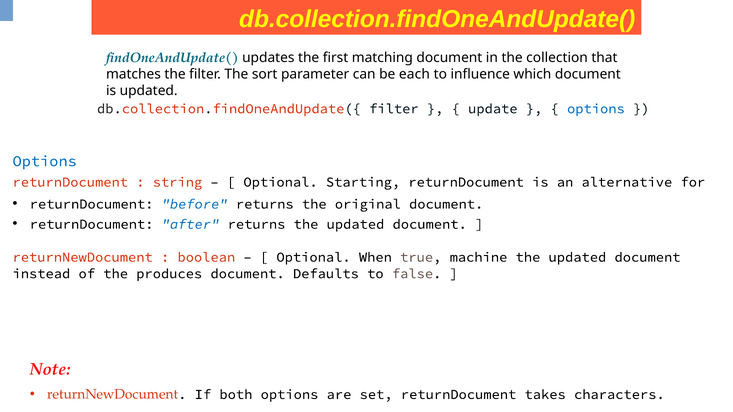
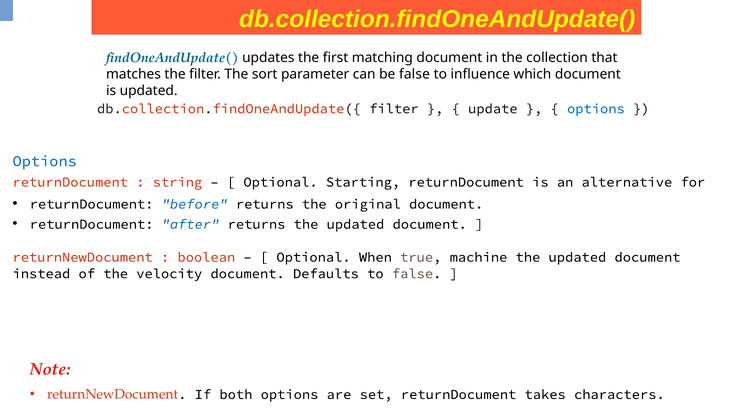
be each: each -> false (414, 74)
produces: produces -> velocity (169, 274)
